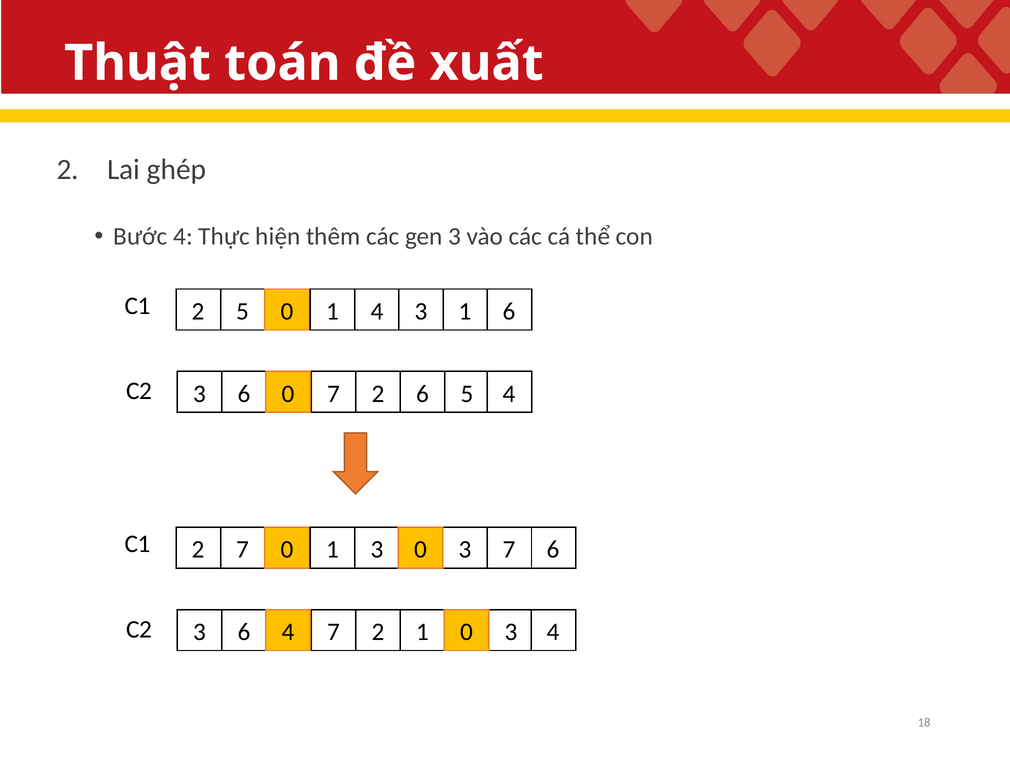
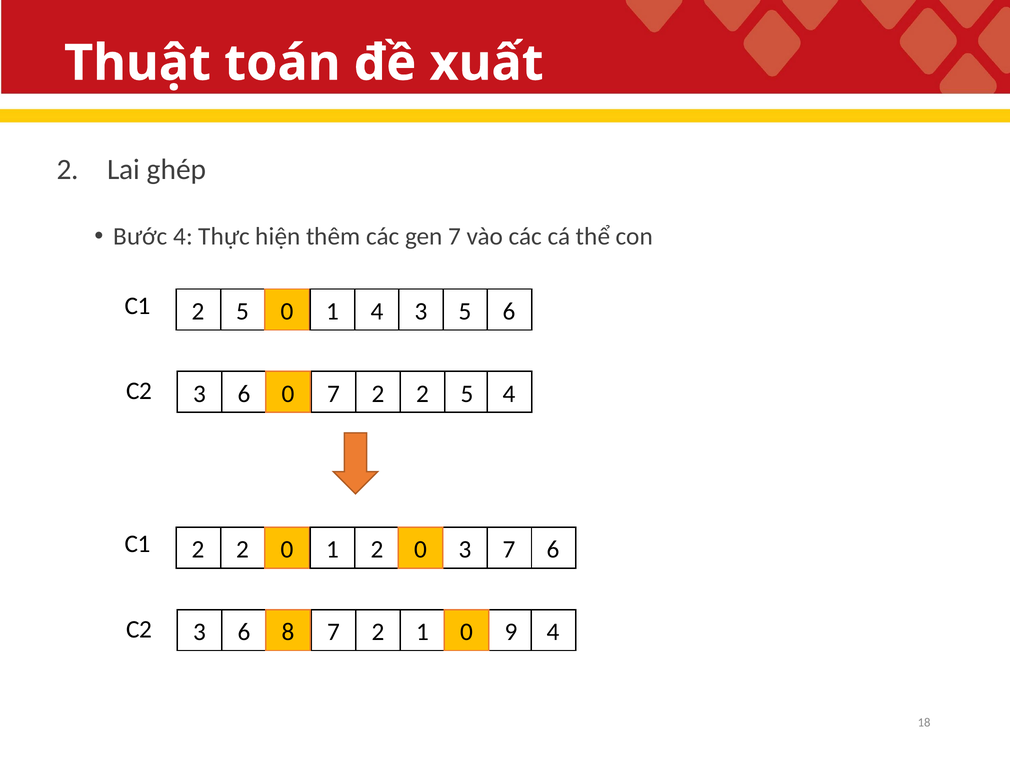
gen 3: 3 -> 7 (455, 237)
4 1: 1 -> 5 (465, 311)
7 2 6: 6 -> 2 (422, 394)
7: 7 -> 2 (243, 550)
0 1 3: 3 -> 2 (377, 550)
6 4: 4 -> 8 (288, 632)
2 1 3: 3 -> 9 (511, 632)
